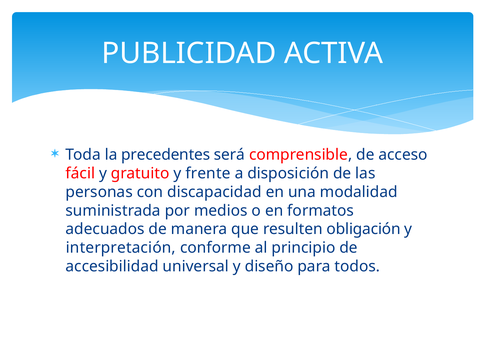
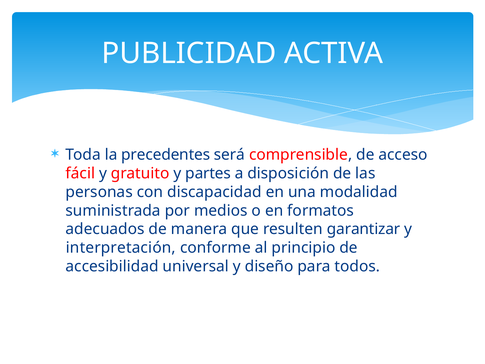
frente: frente -> partes (208, 173)
obligación: obligación -> garantizar (364, 229)
